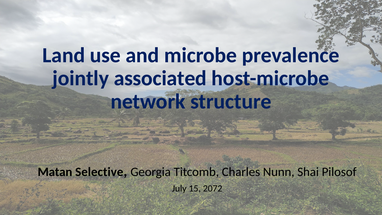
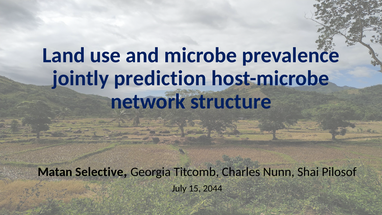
associated: associated -> prediction (160, 78)
2072: 2072 -> 2044 (213, 188)
